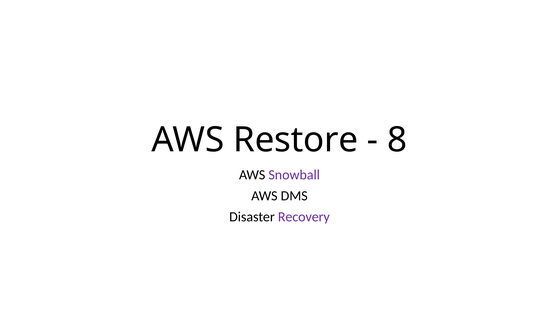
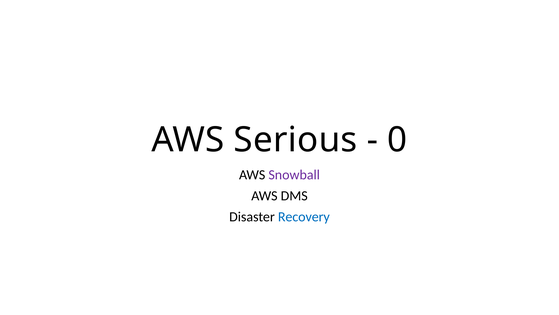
Restore: Restore -> Serious (295, 140)
8: 8 -> 0 (397, 140)
Recovery colour: purple -> blue (304, 217)
